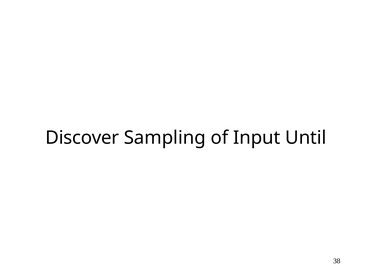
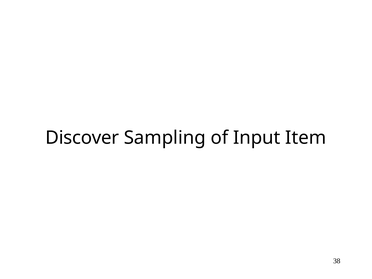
Until: Until -> Item (306, 138)
